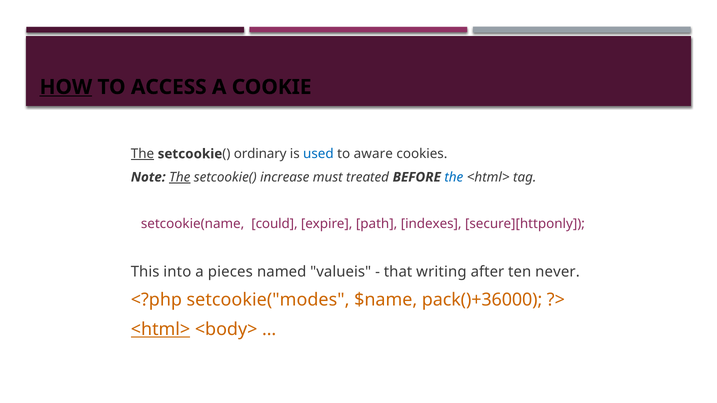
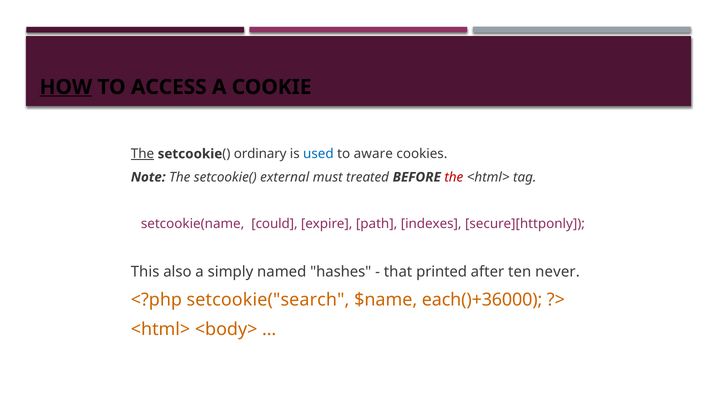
The underline: present -> none (180, 177)
increase: increase -> external (285, 177)
the colour: blue -> red (454, 177)
into: into -> also (177, 272)
pieces: pieces -> simply (230, 272)
valueis: valueis -> hashes (341, 272)
writing: writing -> printed (442, 272)
setcookie("modes: setcookie("modes -> setcookie("search (268, 300)
pack()+36000: pack()+36000 -> each()+36000 (482, 300)
<html> underline: present -> none (161, 329)
